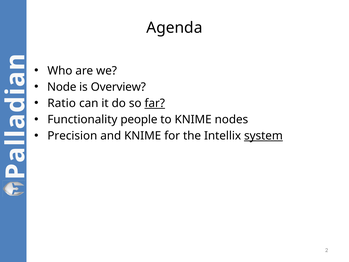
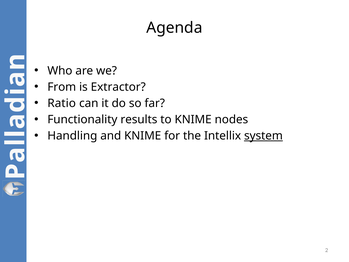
Node: Node -> From (62, 87)
Overview: Overview -> Extractor (118, 87)
far underline: present -> none (155, 103)
people: people -> results (139, 119)
Precision: Precision -> Handling (72, 136)
